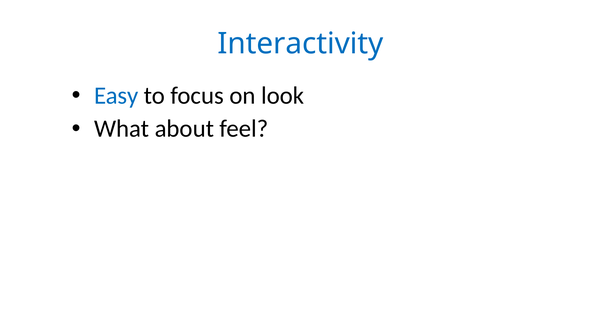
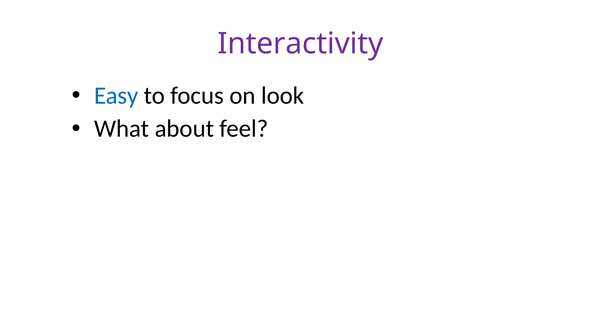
Interactivity colour: blue -> purple (300, 43)
